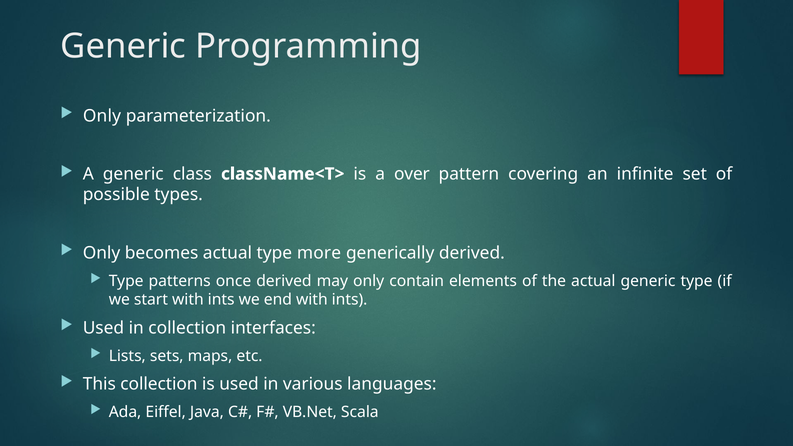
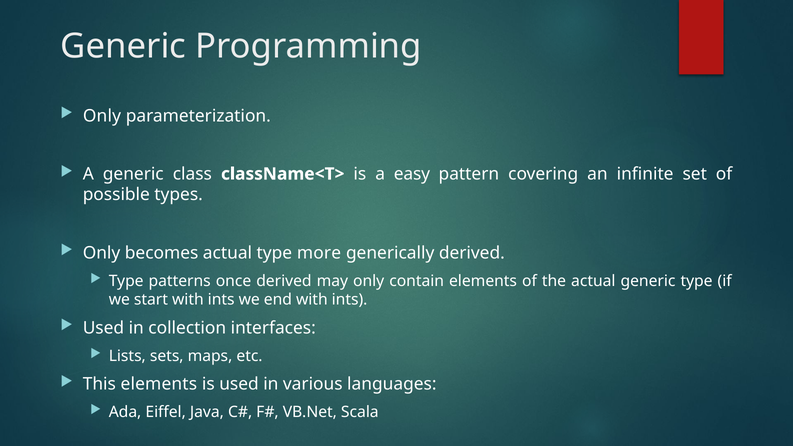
over: over -> easy (412, 174)
This collection: collection -> elements (159, 384)
